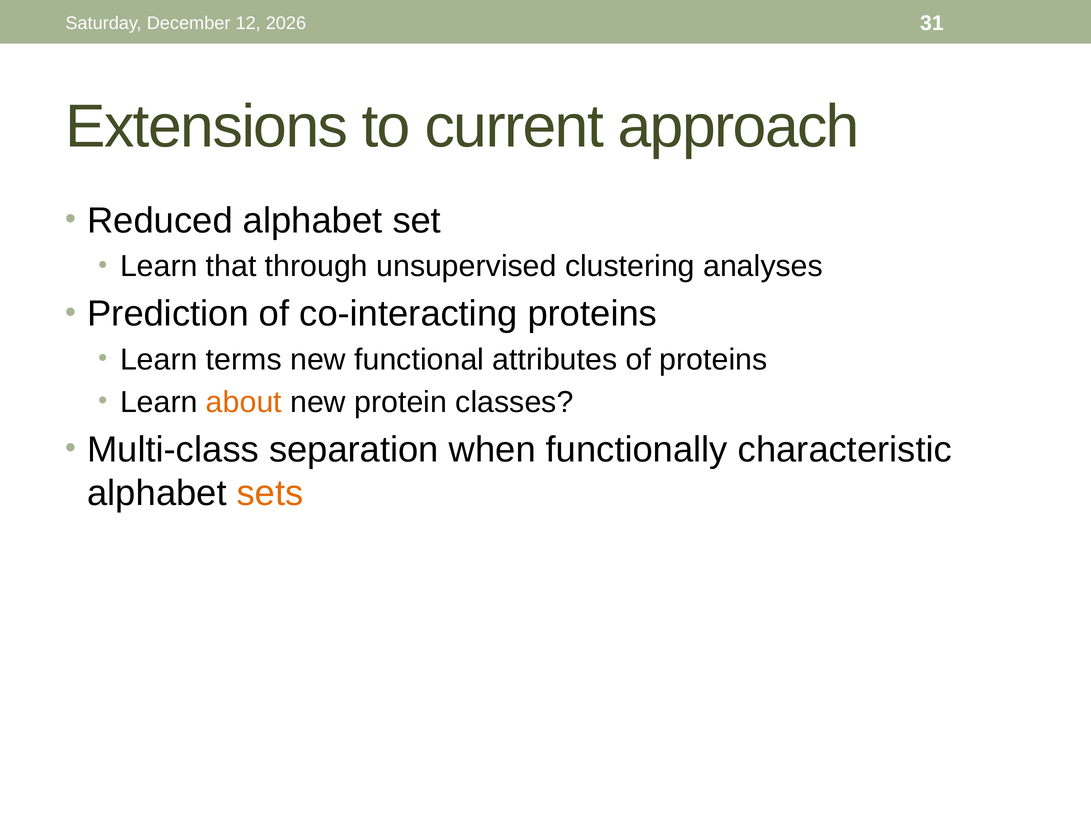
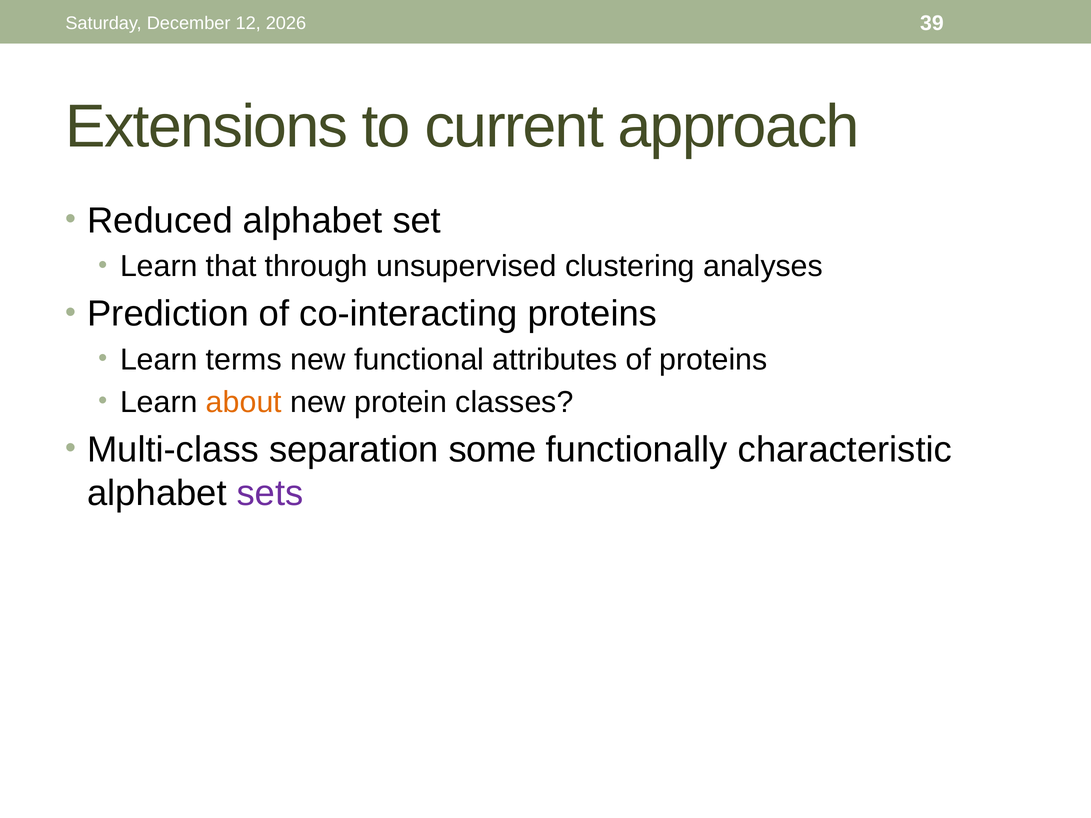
31: 31 -> 39 (932, 23)
when: when -> some (492, 450)
sets colour: orange -> purple (270, 494)
